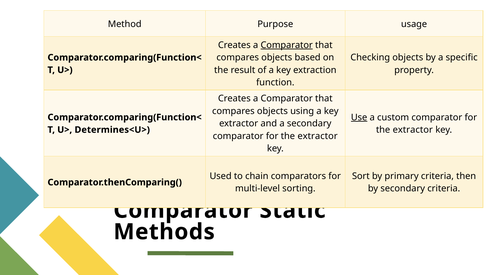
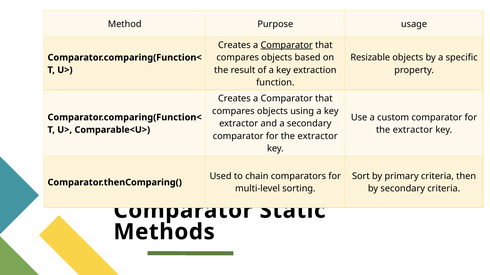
Checking: Checking -> Resizable (370, 58)
Use underline: present -> none (359, 118)
Determines<U>: Determines<U> -> Comparable<U> (112, 130)
